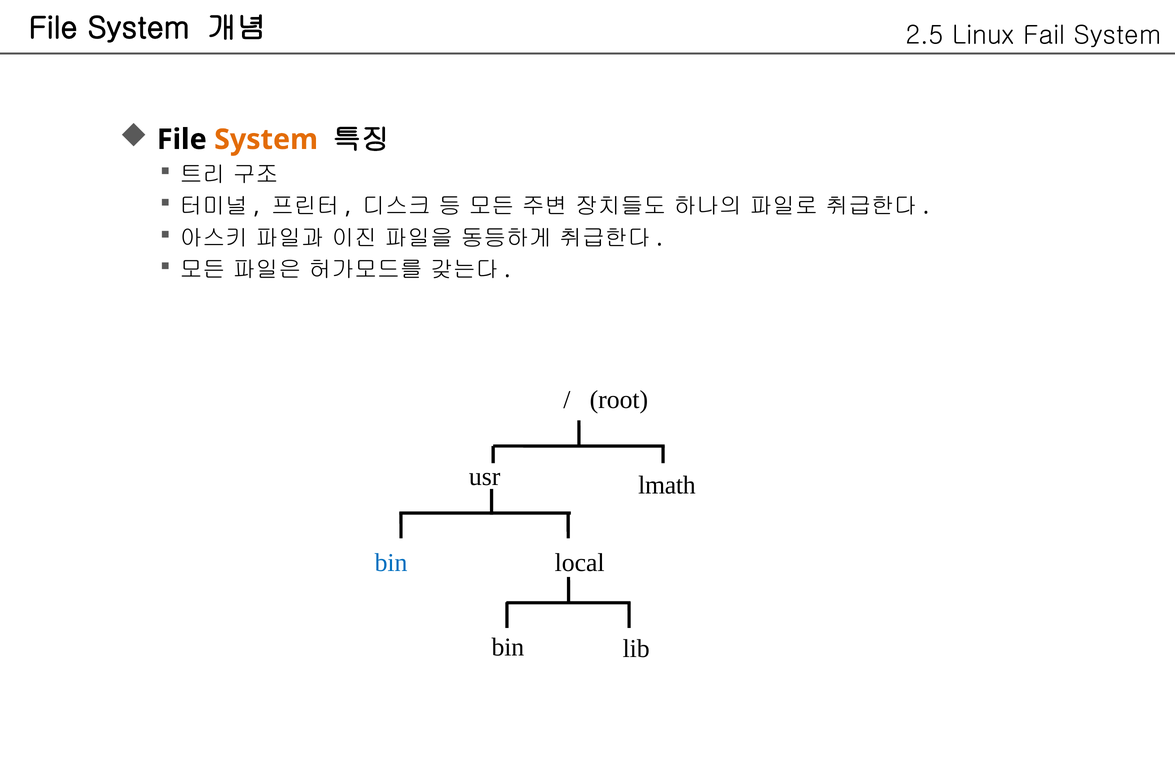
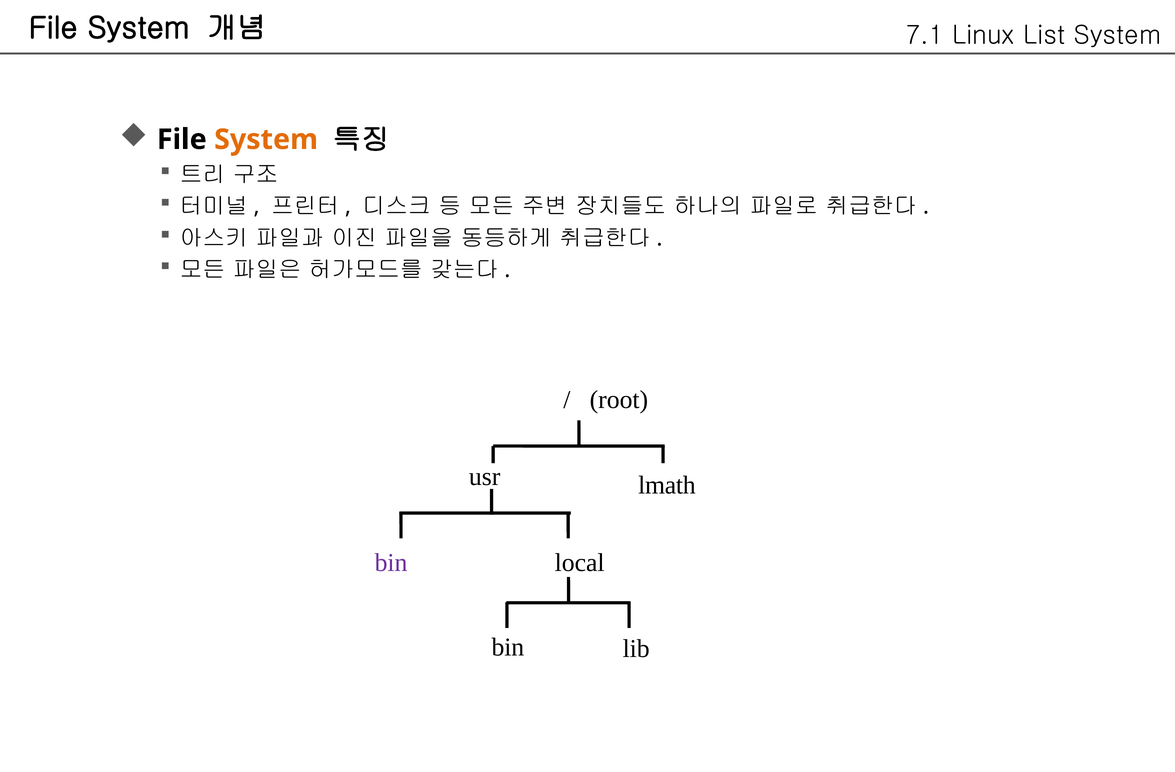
2.5: 2.5 -> 7.1 (925, 35)
Fail: Fail -> List (1044, 35)
bin colour: blue -> purple (391, 563)
